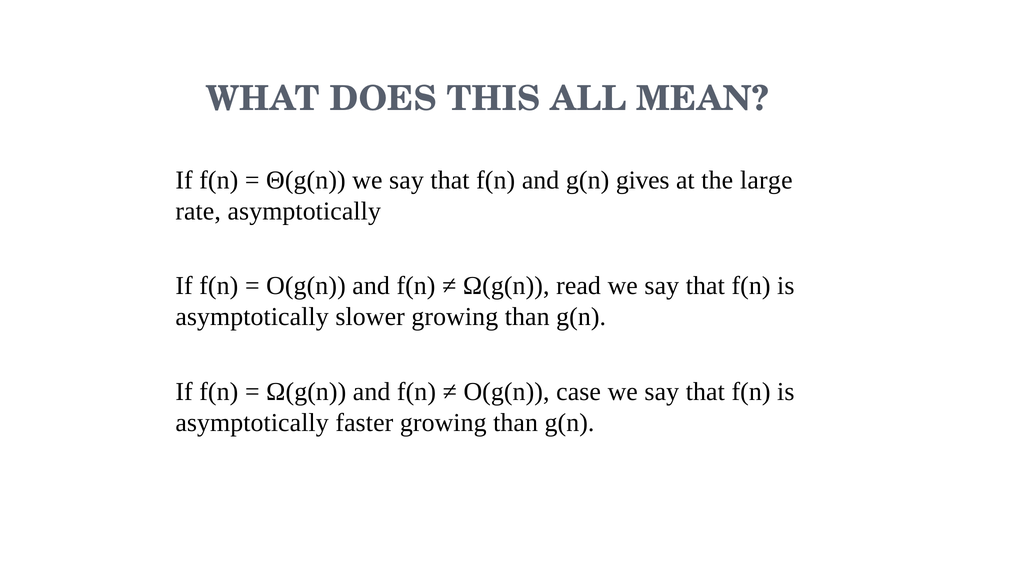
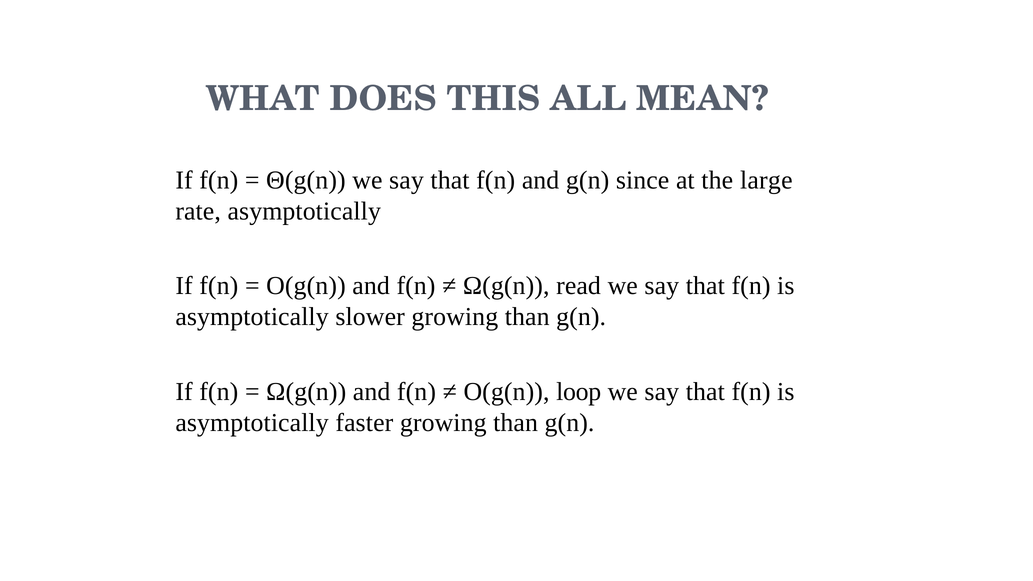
gives: gives -> since (643, 180)
case: case -> loop (579, 392)
